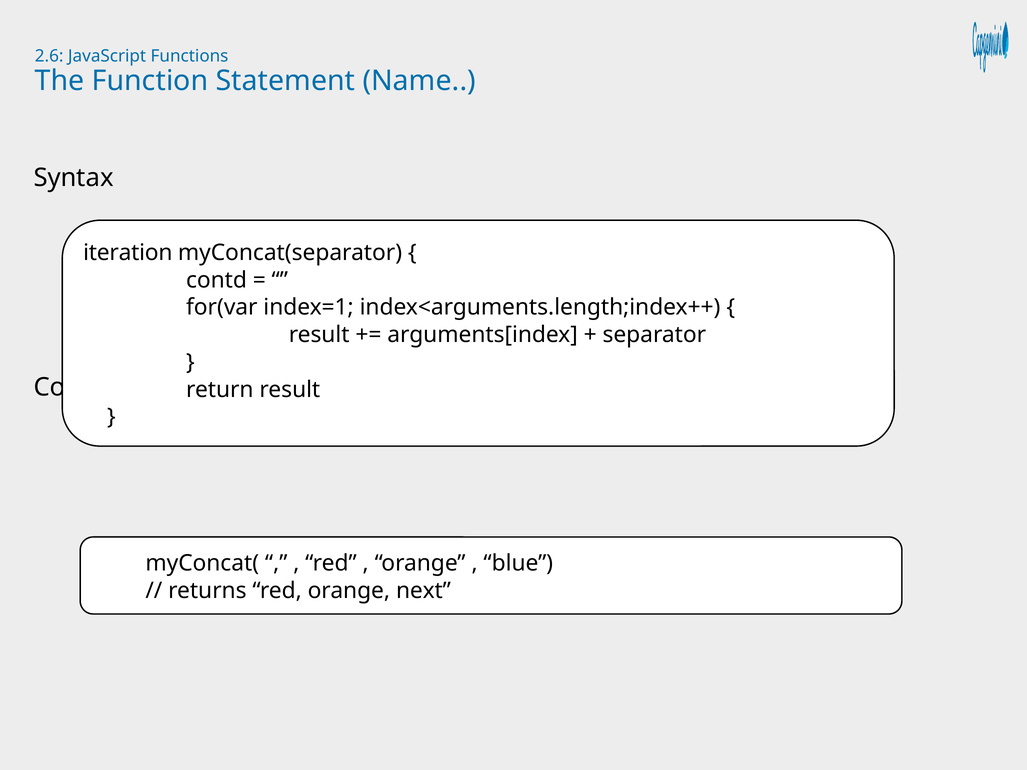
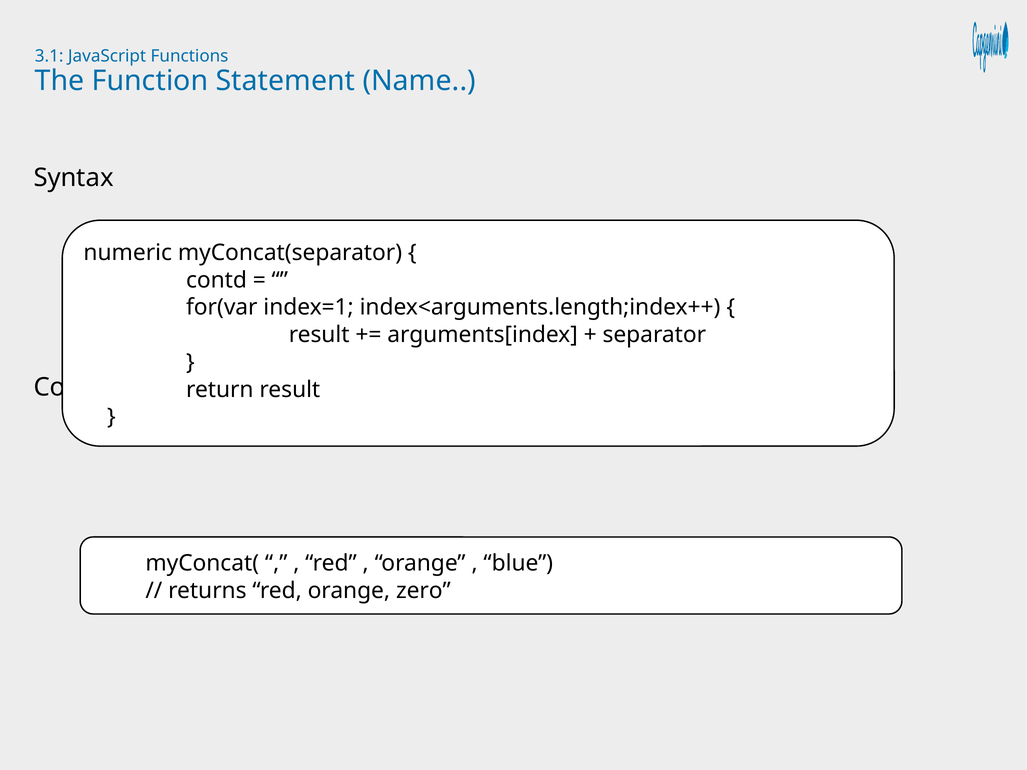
2.6: 2.6 -> 3.1 (49, 56)
iteration: iteration -> numeric (128, 253)
next: next -> zero (423, 591)
